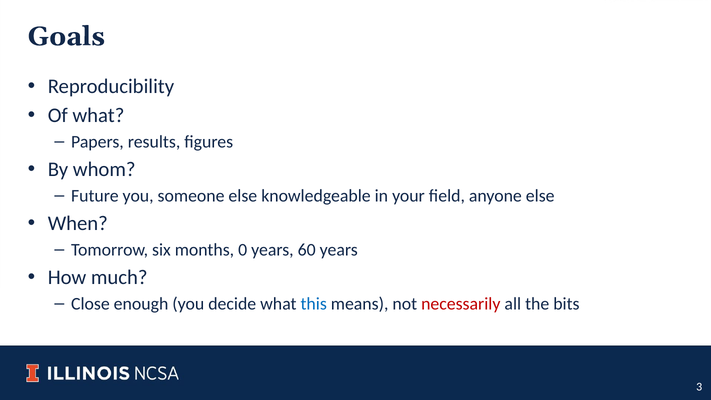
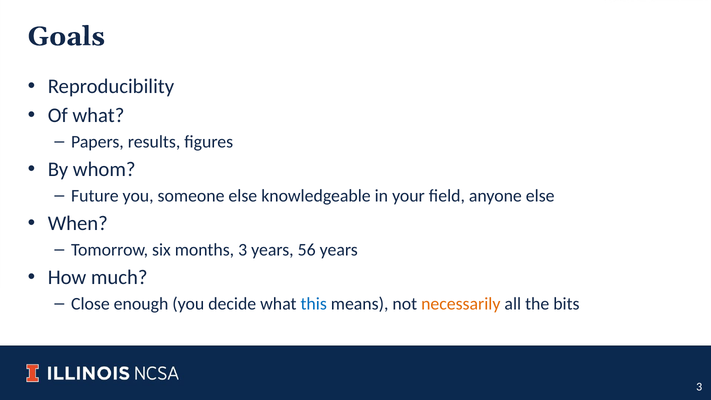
months 0: 0 -> 3 (243, 250)
60: 60 -> 56 (307, 250)
necessarily colour: red -> orange (461, 304)
